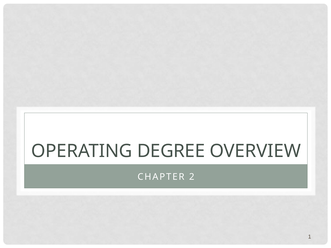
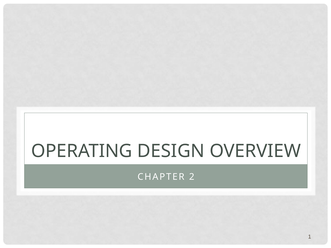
DEGREE: DEGREE -> DESIGN (171, 151)
